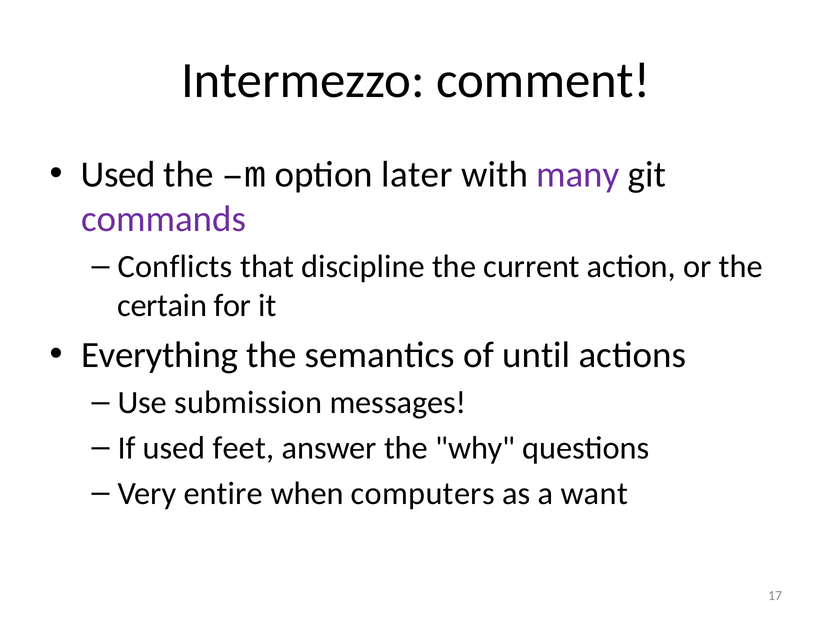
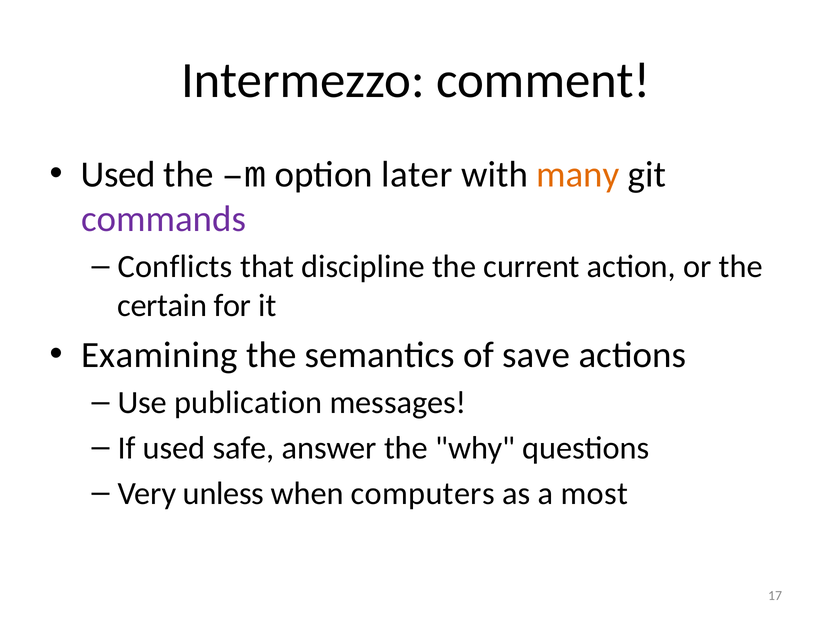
many colour: purple -> orange (578, 175)
Everything: Everything -> Examining (159, 355)
until: until -> save (536, 355)
submission: submission -> publication (248, 403)
feet: feet -> safe (244, 448)
entire: entire -> unless (224, 493)
want: want -> most (594, 493)
